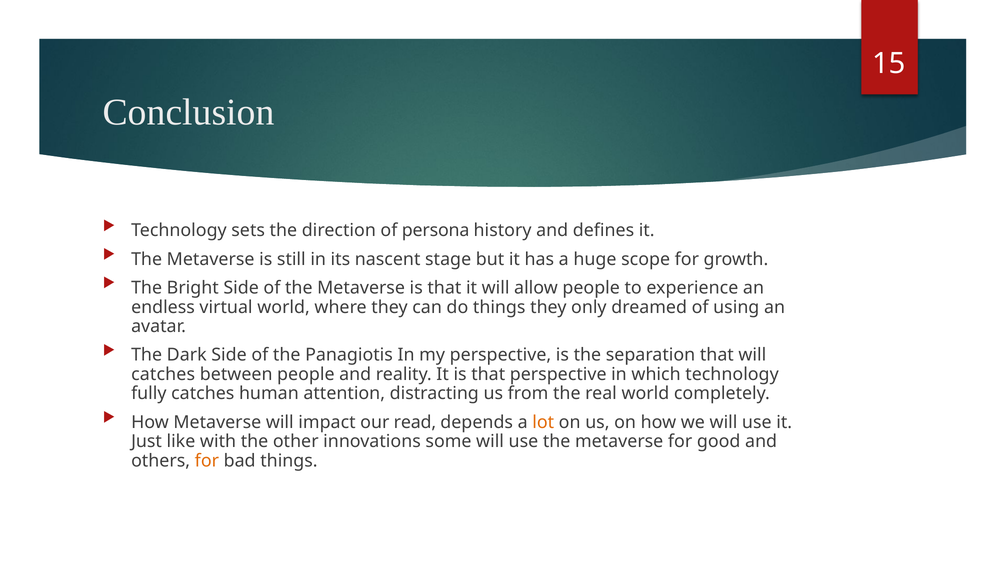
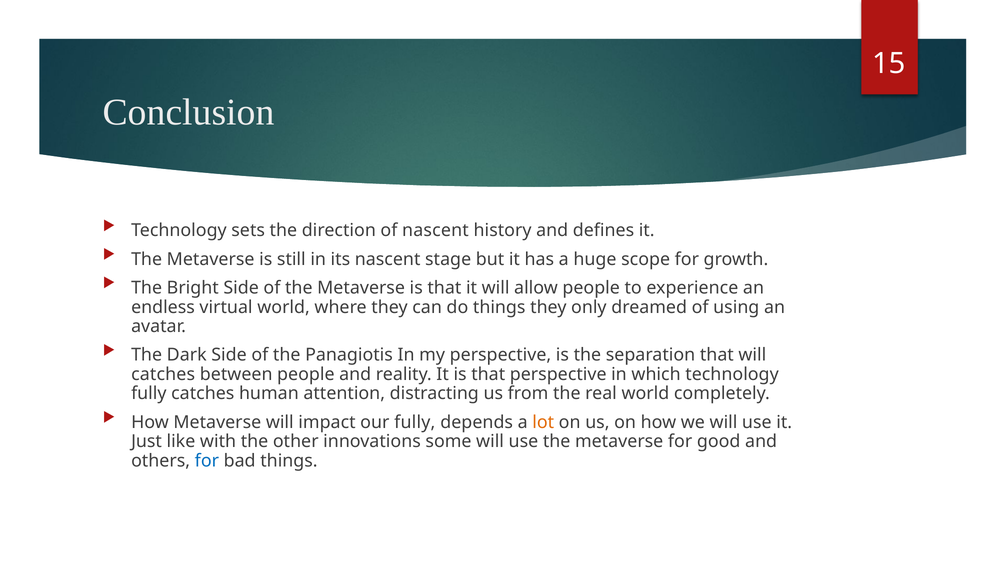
of persona: persona -> nascent (435, 231)
our read: read -> fully (415, 422)
for colour: orange -> blue (207, 461)
